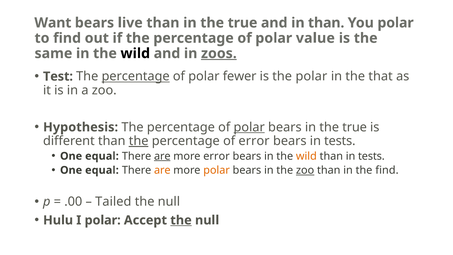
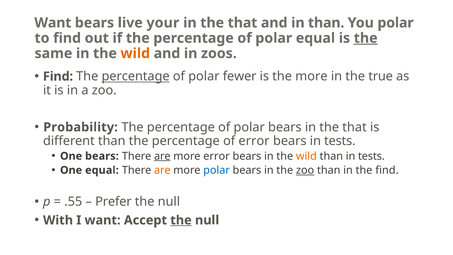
live than: than -> your (163, 23)
true: true -> that (243, 23)
polar value: value -> equal (315, 38)
the underline: none -> present (366, 38)
wild colour: black -> orange (135, 53)
zoos underline: present -> none (219, 53)
Test: Test -> Find (58, 76)
the polar: polar -> more (311, 76)
that: that -> true (381, 76)
Hypothesis: Hypothesis -> Probability (81, 127)
polar underline: present -> none (249, 127)
bears in the true: true -> that (355, 127)
the underline: present -> none (139, 141)
equal: equal -> bears (102, 156)
polar colour: orange -> blue (217, 170)
.00: .00 -> .55 (73, 202)
Tailed: Tailed -> Prefer (113, 202)
Hulu: Hulu -> With (58, 220)
I polar: polar -> want (103, 220)
